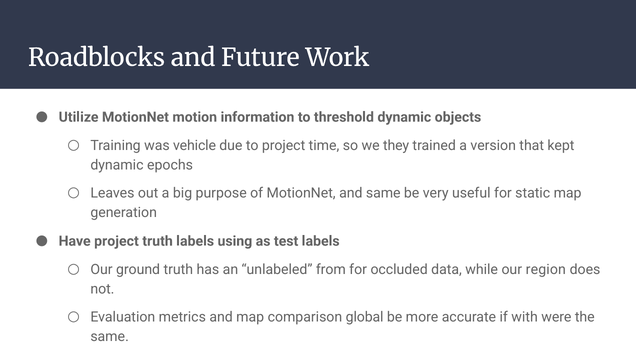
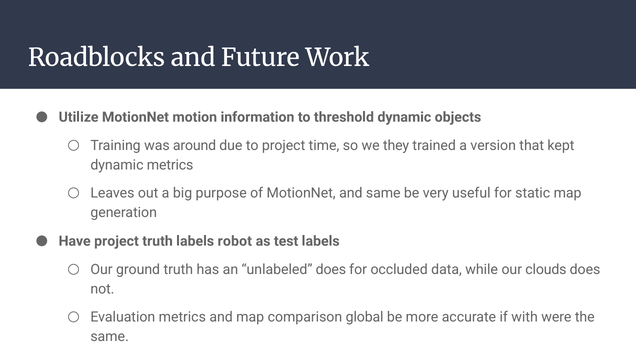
vehicle: vehicle -> around (195, 145)
dynamic epochs: epochs -> metrics (170, 165)
using: using -> robot (235, 241)
unlabeled from: from -> does (331, 269)
region: region -> clouds (546, 269)
